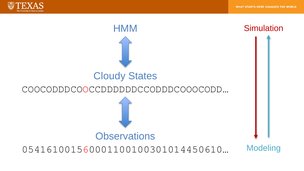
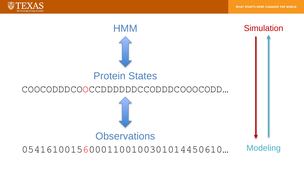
Cloudy: Cloudy -> Protein (109, 76)
